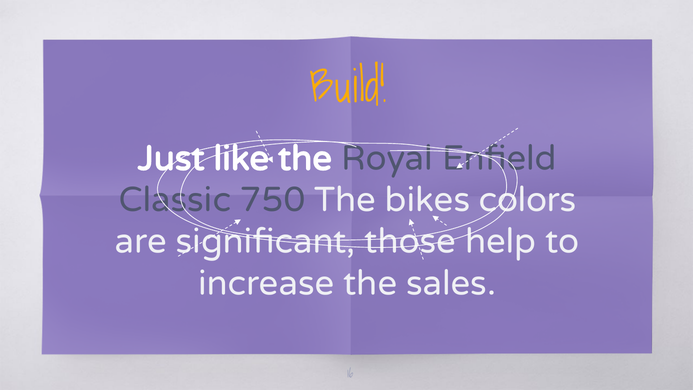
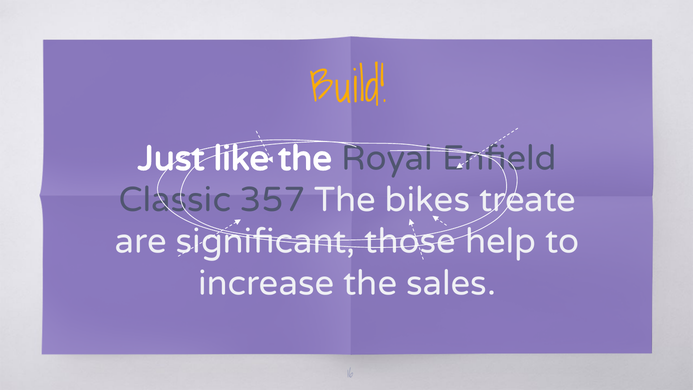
750: 750 -> 357 (273, 200)
colors: colors -> treate (528, 200)
